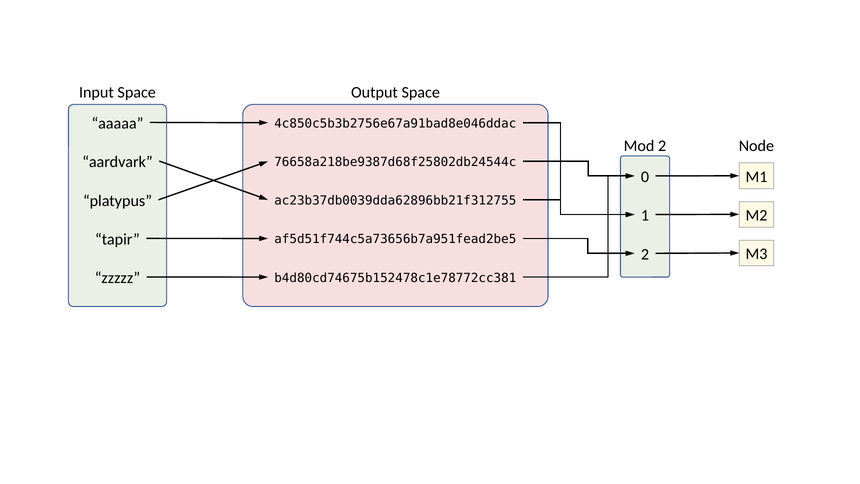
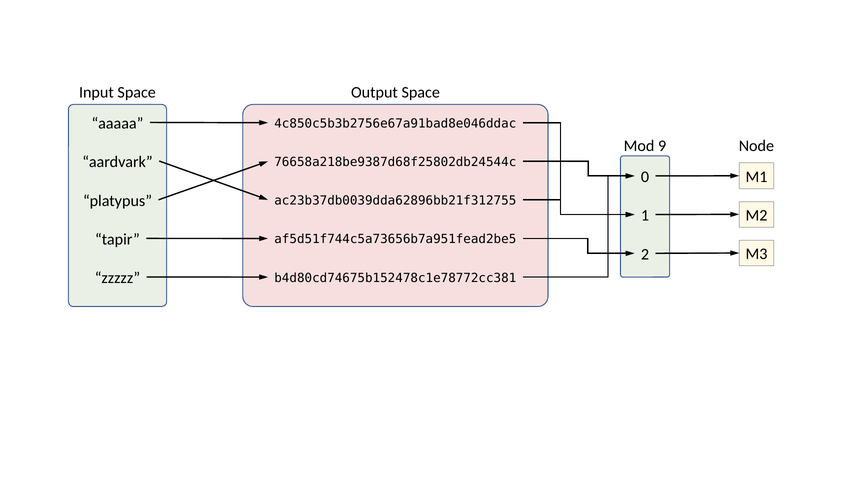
Mod 2: 2 -> 9 (662, 146)
